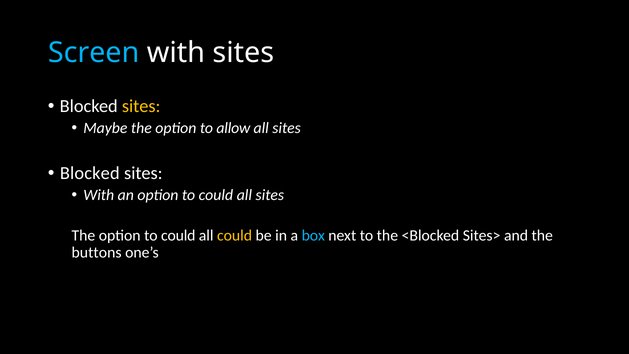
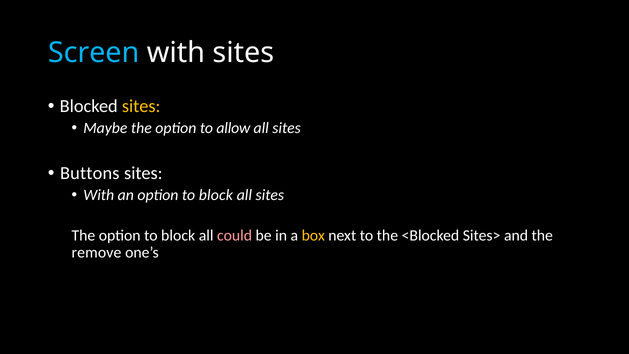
Blocked: Blocked -> Buttons (90, 173)
an option to could: could -> block (216, 195)
The option to could: could -> block (178, 235)
could colour: yellow -> pink (235, 235)
box colour: light blue -> yellow (313, 235)
buttons: buttons -> remove (97, 252)
